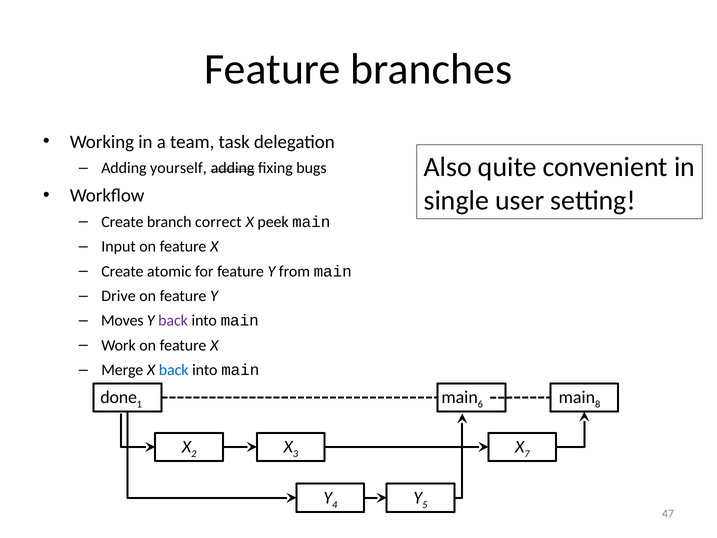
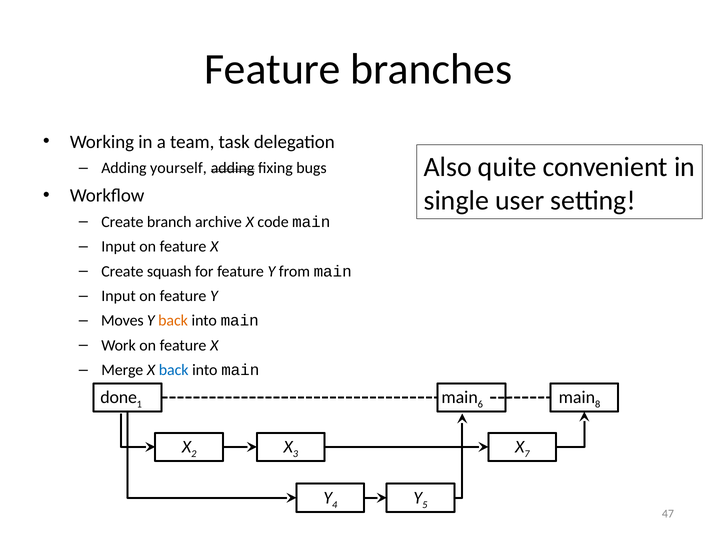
correct: correct -> archive (218, 222)
peek: peek -> code (273, 222)
atomic: atomic -> squash (169, 271)
Drive: Drive -> Input (119, 296)
back colour: purple -> orange (173, 321)
